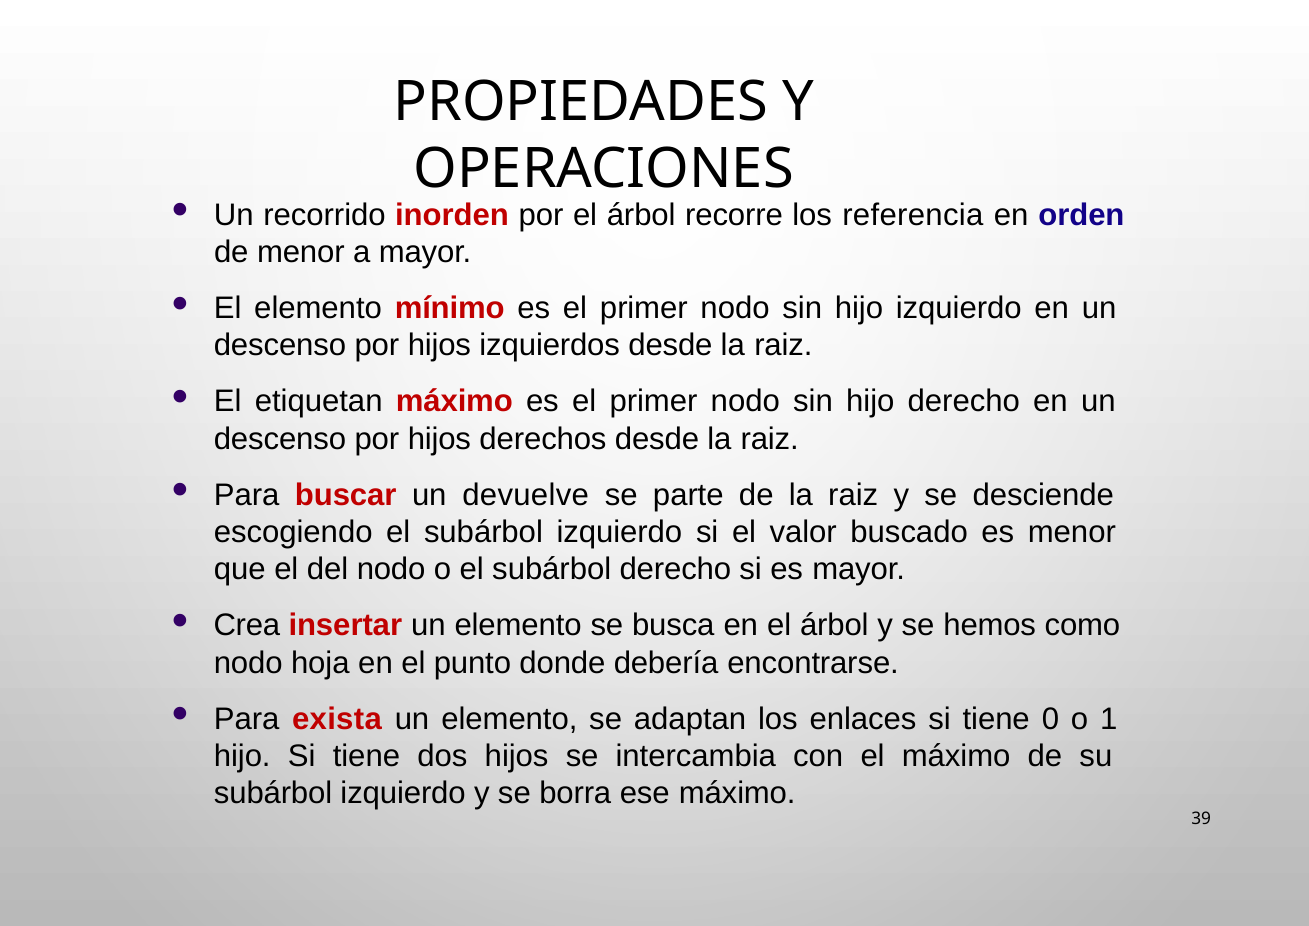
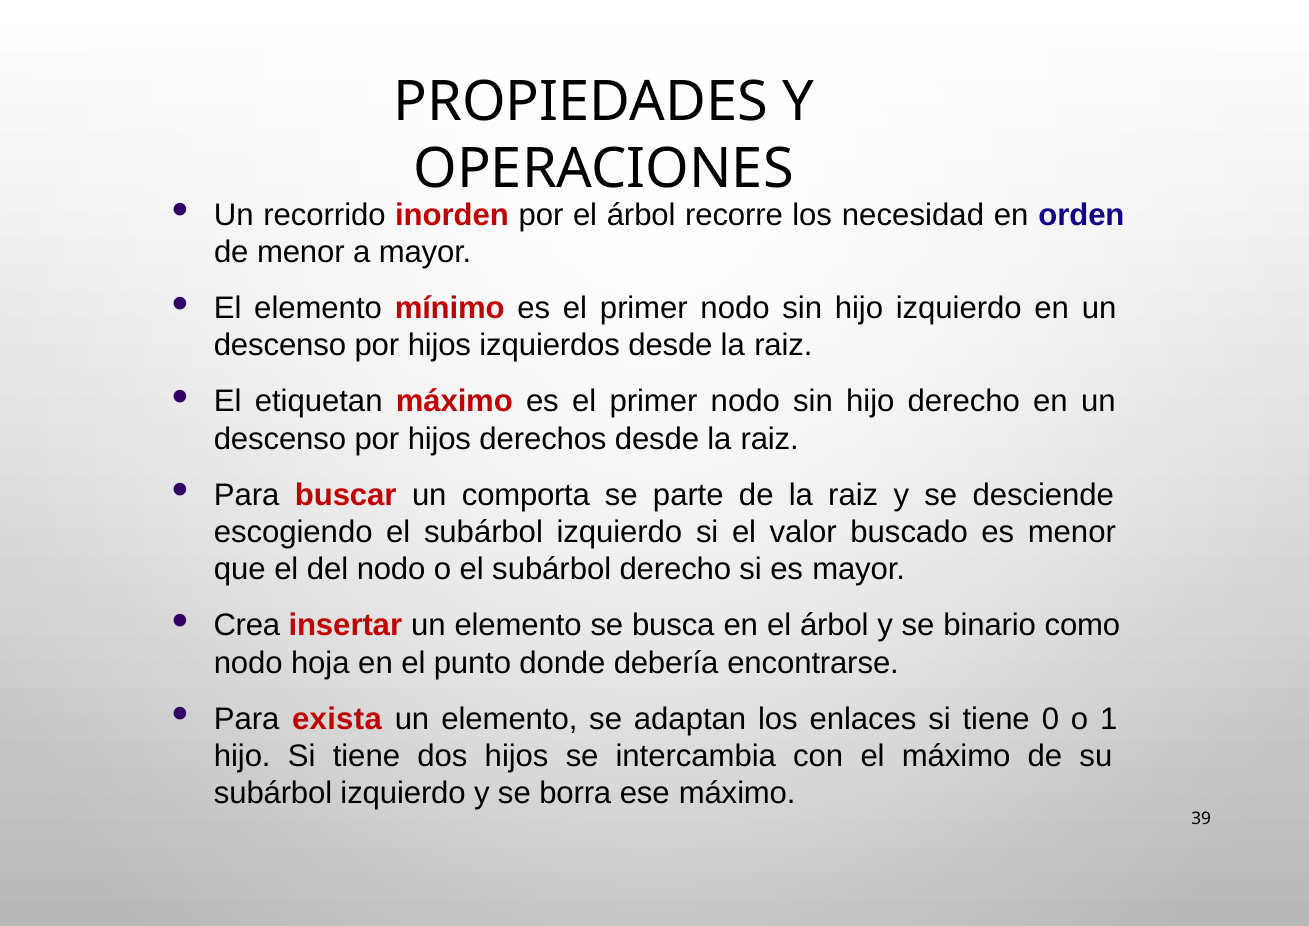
referencia: referencia -> necesidad (913, 215)
devuelve: devuelve -> comporta (526, 495)
hemos: hemos -> binario (990, 625)
